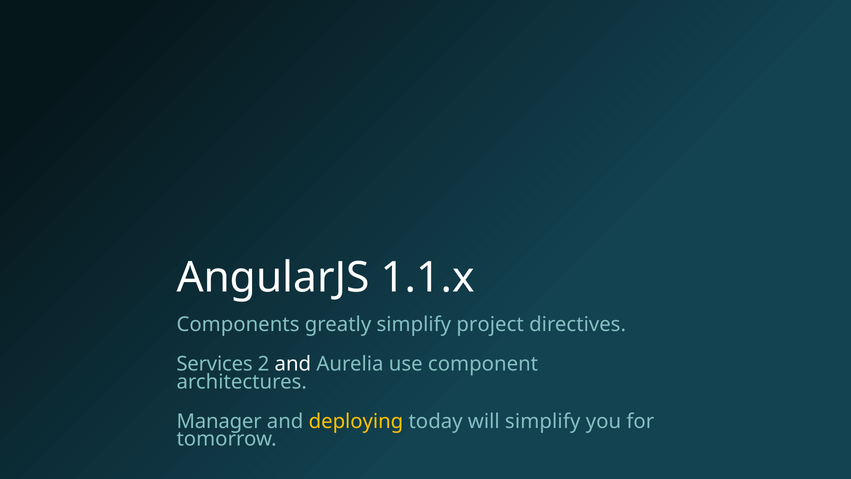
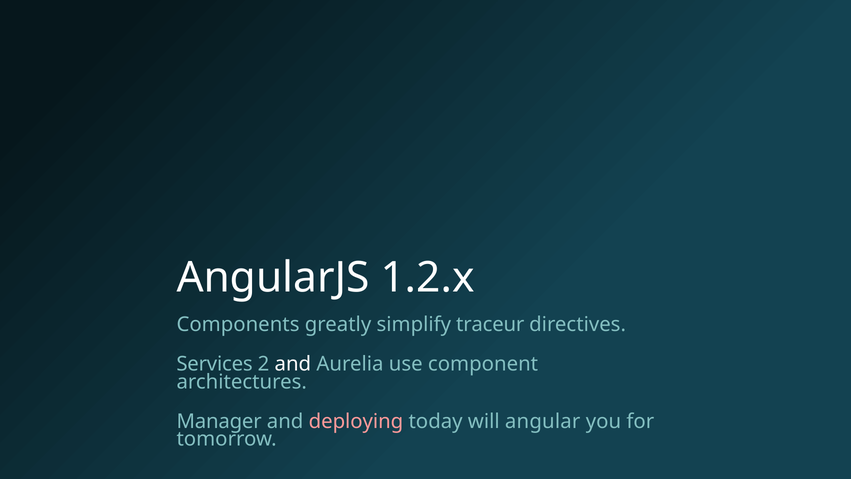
1.1.x: 1.1.x -> 1.2.x (428, 278)
project: project -> traceur (490, 324)
deploying colour: yellow -> pink (356, 421)
will simplify: simplify -> angular (543, 421)
